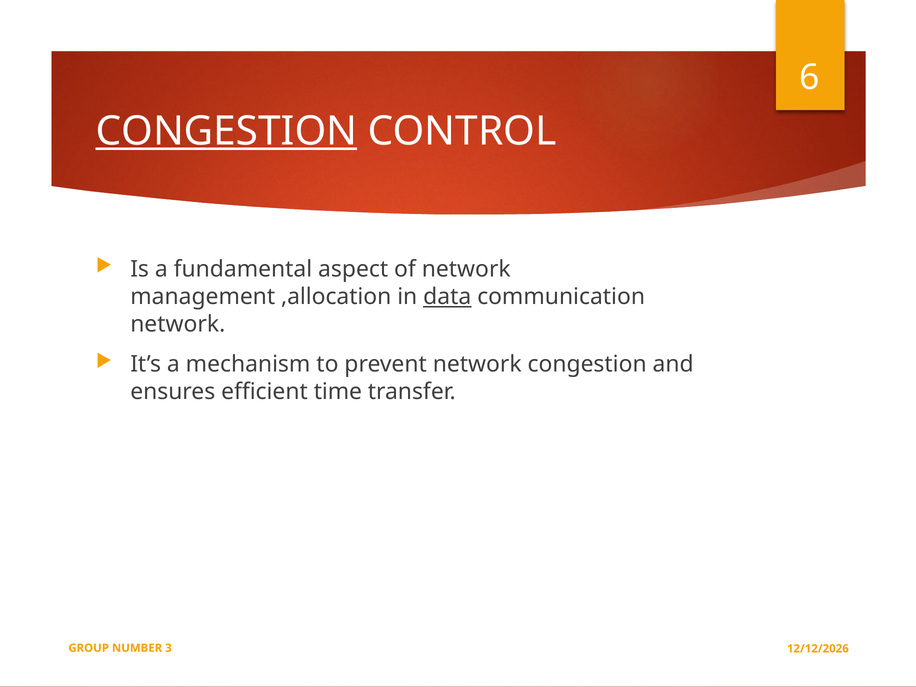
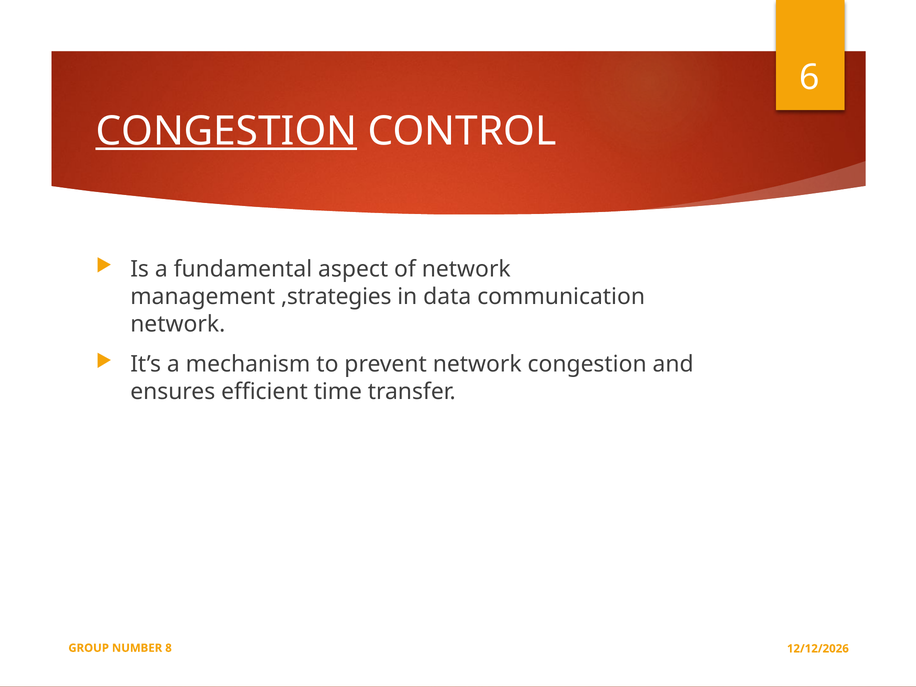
,allocation: ,allocation -> ,strategies (336, 297)
data underline: present -> none (447, 297)
3: 3 -> 8 (168, 648)
